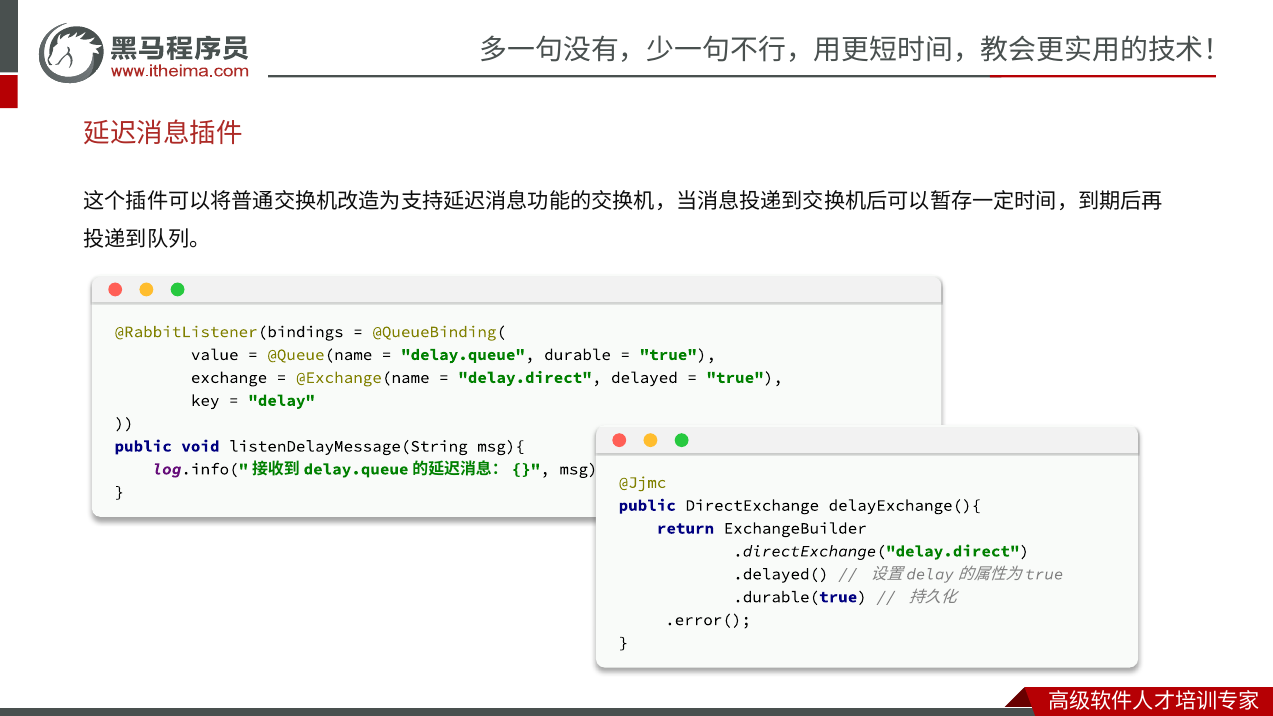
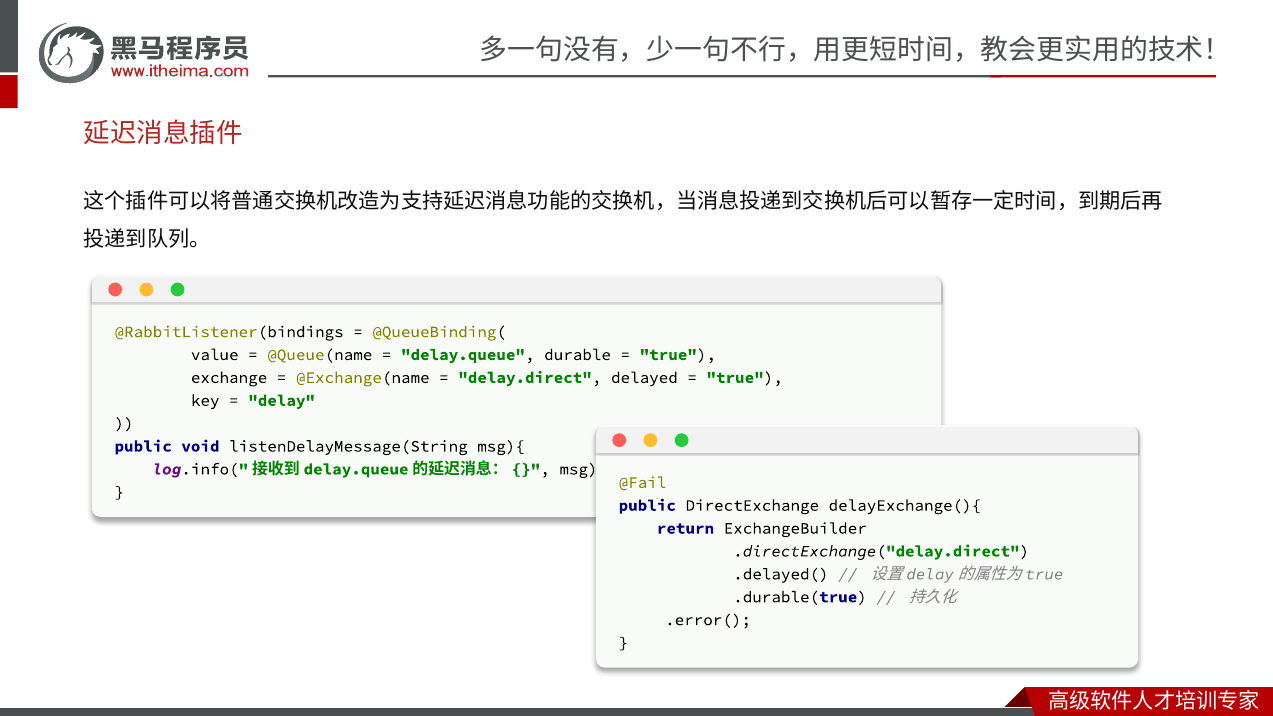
@Jjmc: @Jjmc -> @Fail (643, 483)
